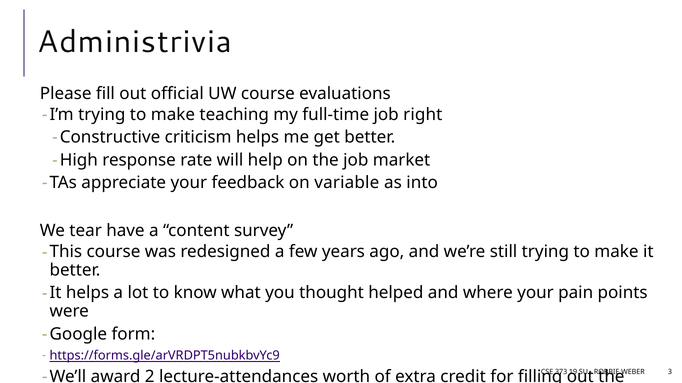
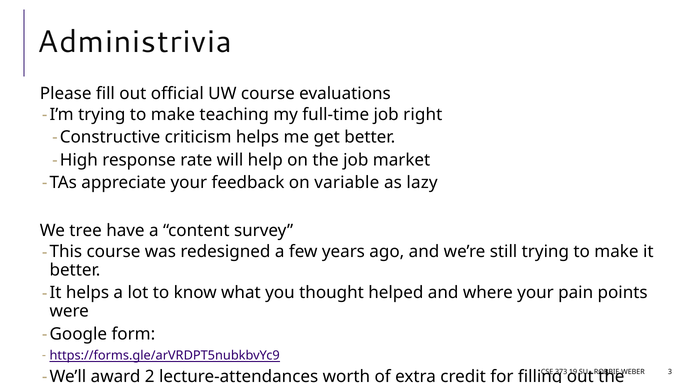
into: into -> lazy (422, 183)
tear: tear -> tree (86, 231)
